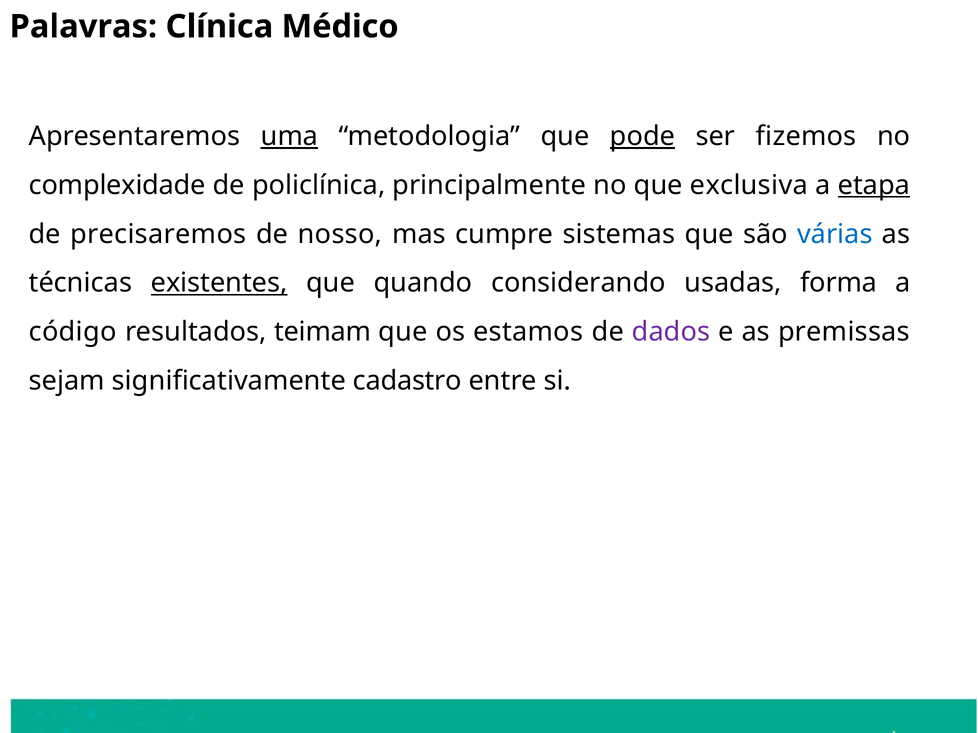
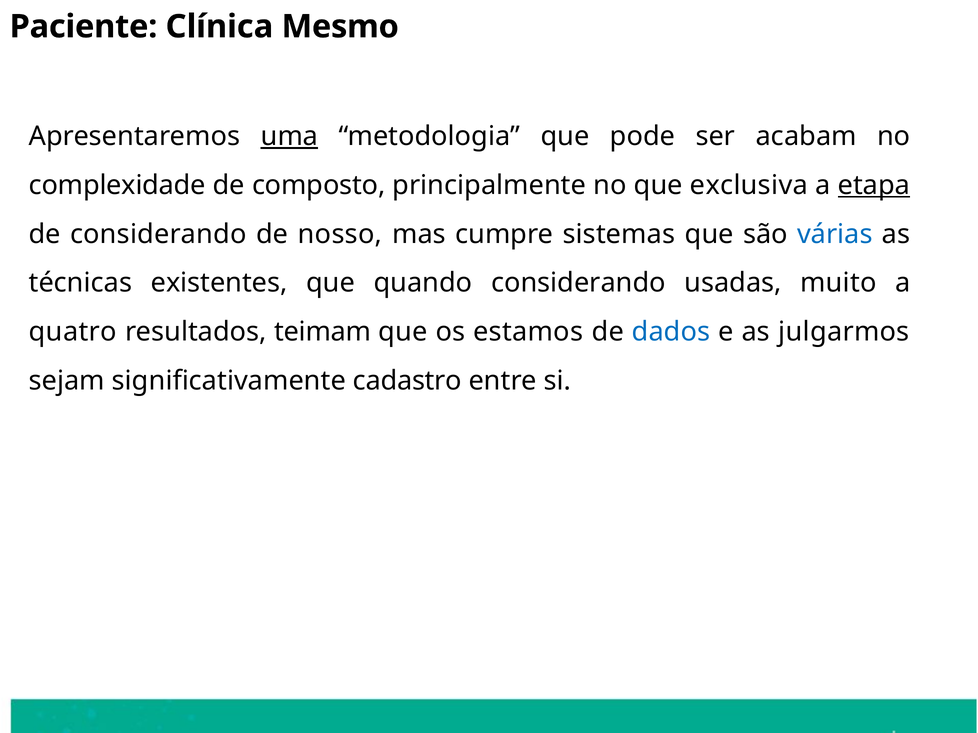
Palavras: Palavras -> Paciente (83, 27)
Médico: Médico -> Mesmo (340, 27)
pode underline: present -> none (642, 136)
fizemos: fizemos -> acabam (806, 136)
policlínica: policlínica -> composto (319, 185)
de precisaremos: precisaremos -> considerando (158, 234)
existentes underline: present -> none (219, 283)
forma: forma -> muito (838, 283)
código: código -> quatro (73, 332)
dados colour: purple -> blue (671, 332)
premissas: premissas -> julgarmos (844, 332)
